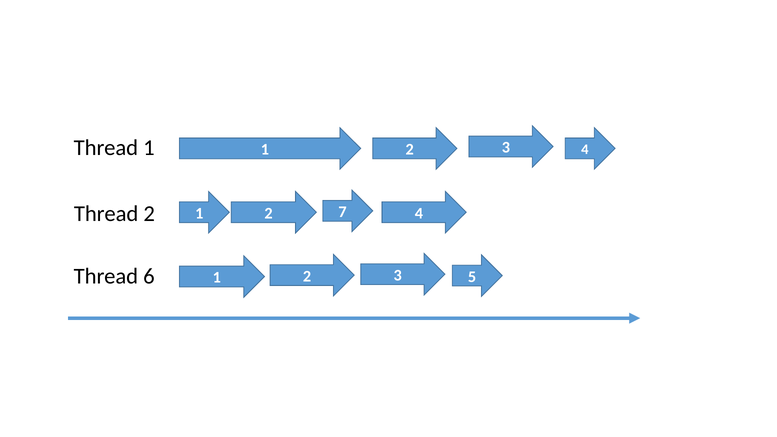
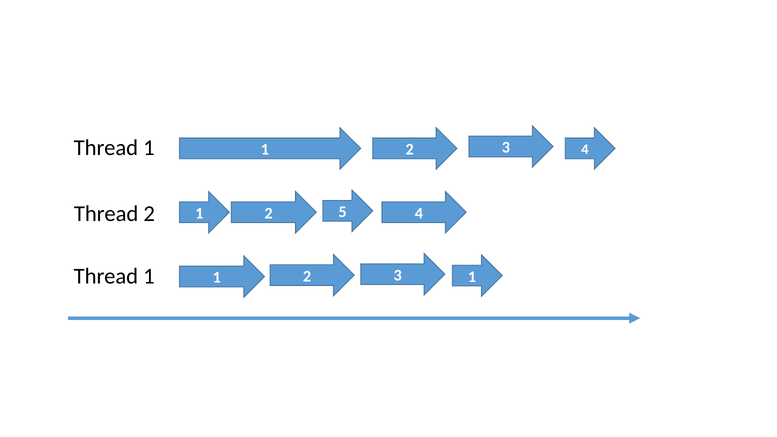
7: 7 -> 5 (343, 212)
6: 6 -> 1 (149, 277)
3 5: 5 -> 1 (472, 277)
